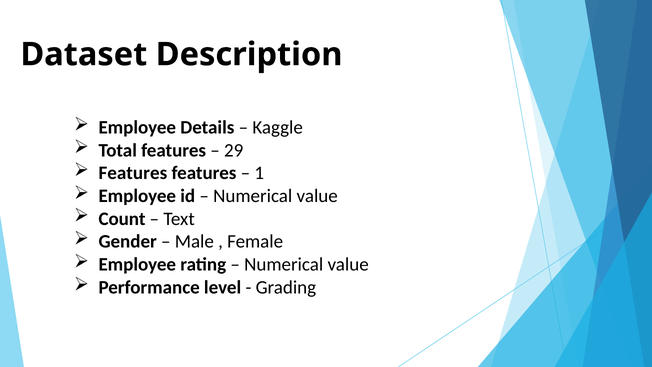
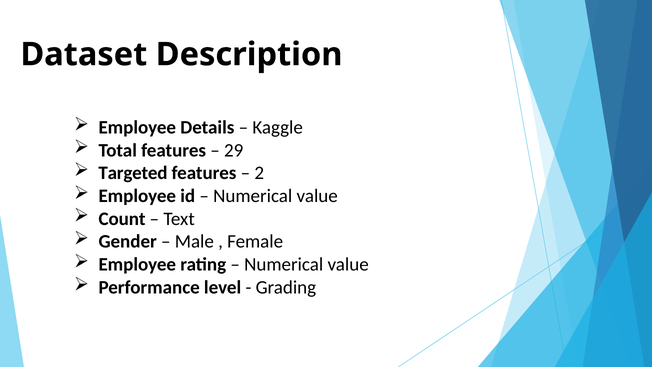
Features: Features -> Targeted (133, 173)
1: 1 -> 2 (259, 173)
